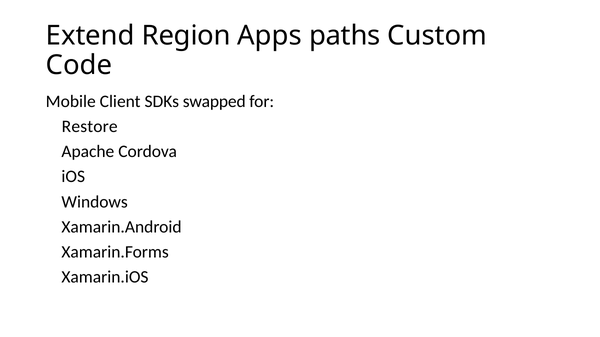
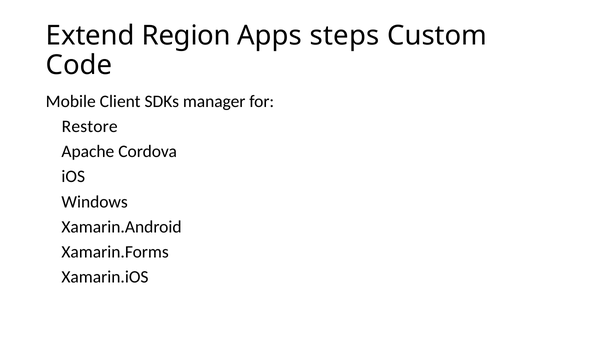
paths: paths -> steps (345, 36)
swapped: swapped -> manager (214, 101)
